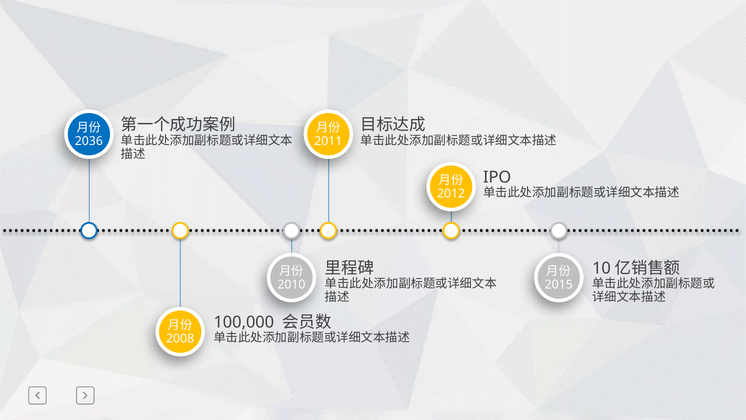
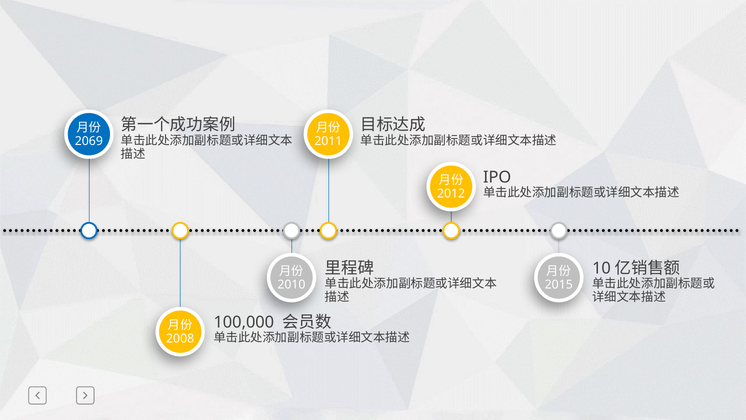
2036: 2036 -> 2069 (89, 141)
